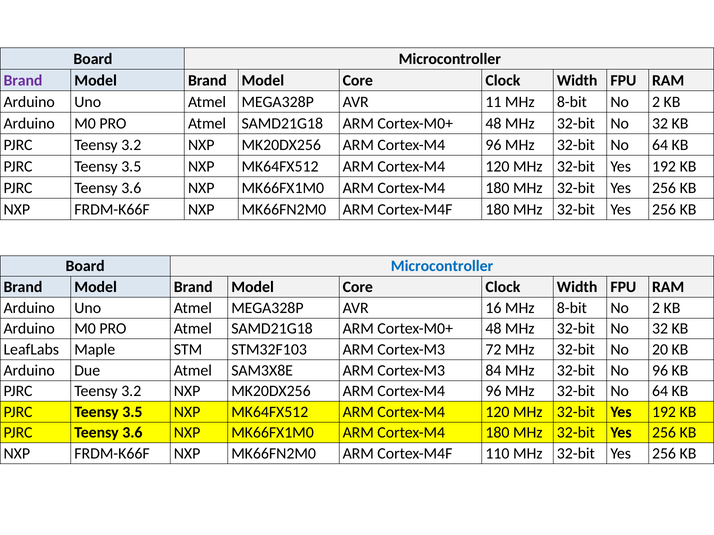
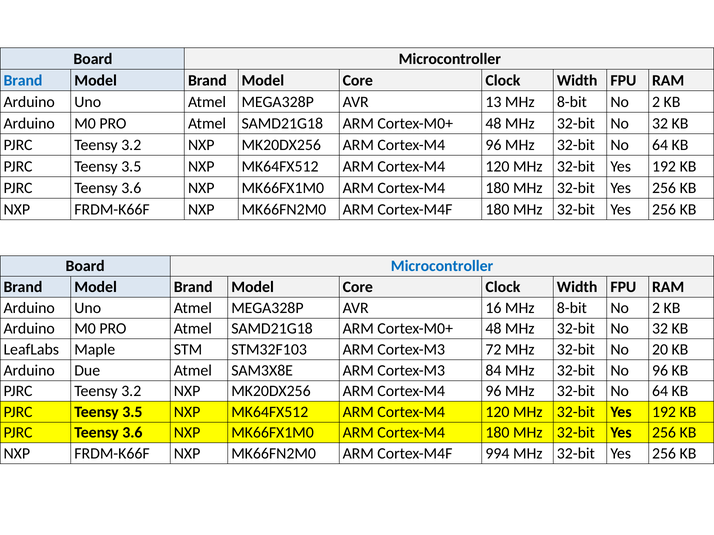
Brand colour: purple -> blue (23, 81)
11: 11 -> 13 (494, 102)
110: 110 -> 994 (497, 454)
